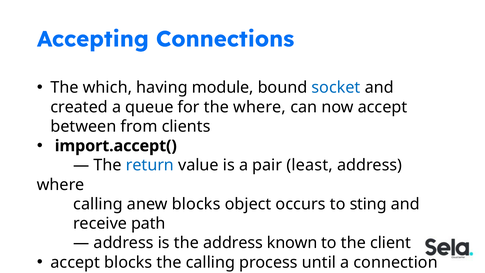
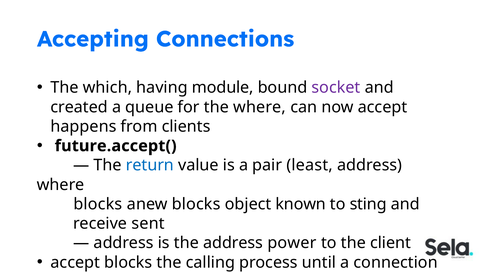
socket colour: blue -> purple (336, 88)
between: between -> happens (83, 126)
import.accept(: import.accept( -> future.accept( (116, 146)
calling: calling -> blocks (98, 204)
occurs: occurs -> known (301, 204)
path: path -> sent (148, 223)
known: known -> power (292, 243)
